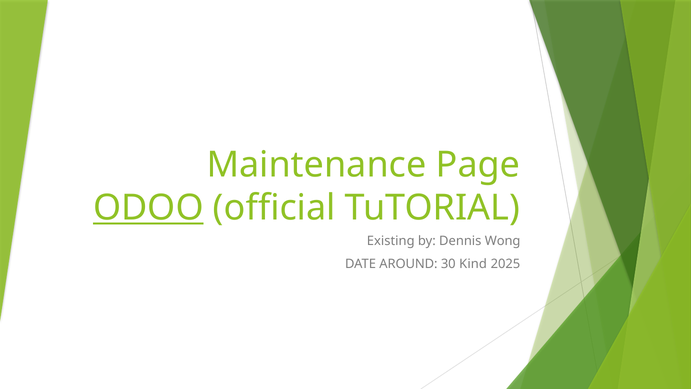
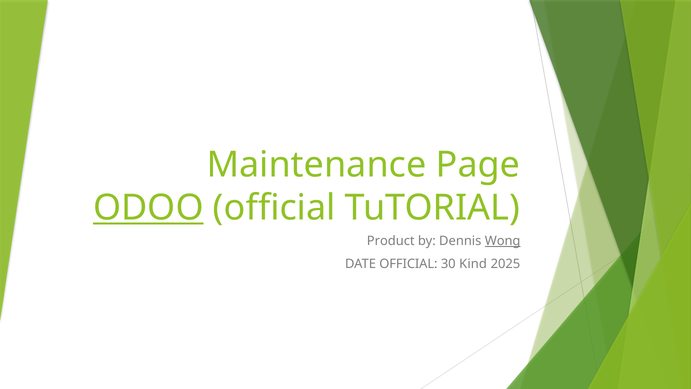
Existing: Existing -> Product (391, 241)
Wong underline: none -> present (503, 241)
DATE AROUND: AROUND -> OFFICIAL (408, 264)
